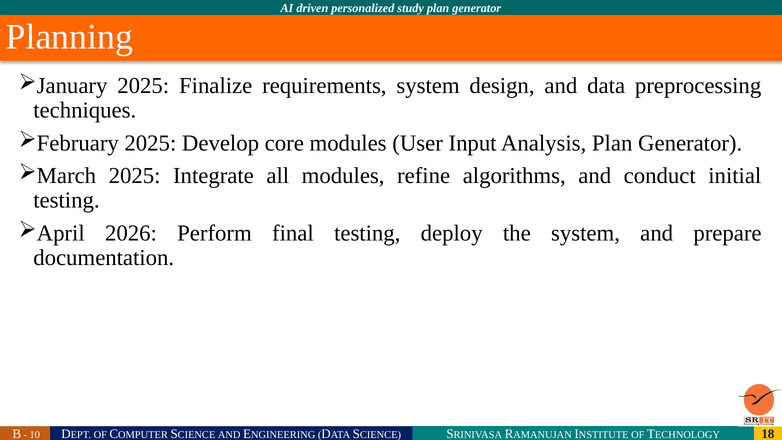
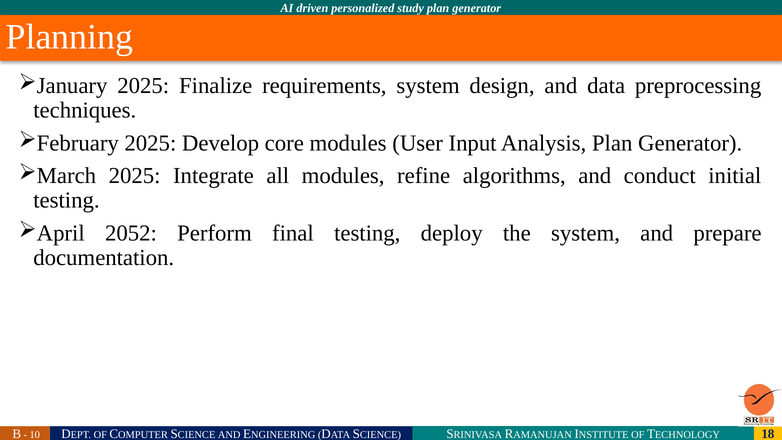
2026: 2026 -> 2052 (131, 233)
